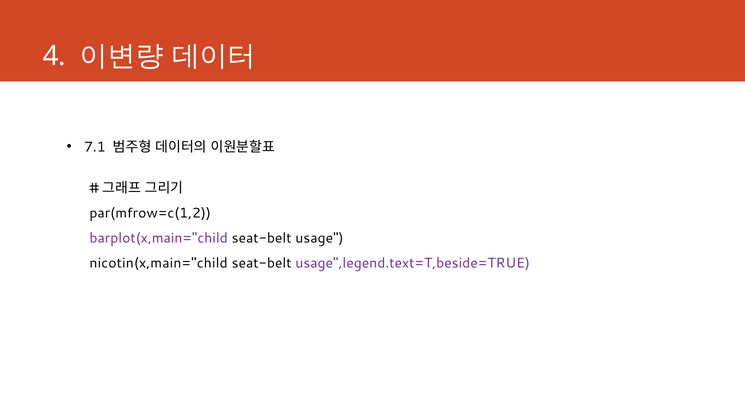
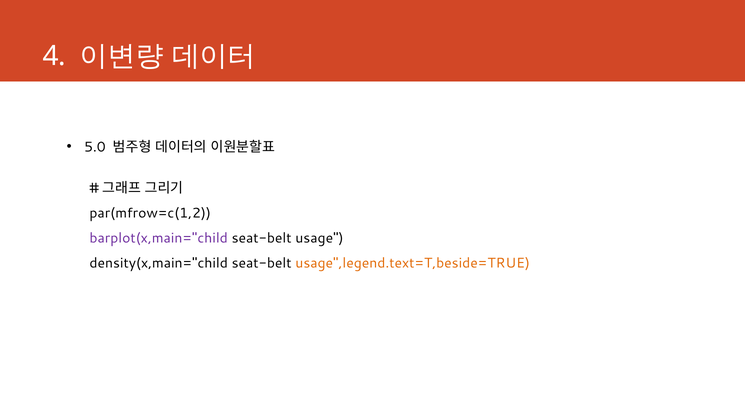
7.1: 7.1 -> 5.0 (95, 147)
nicotin(x,main="child: nicotin(x,main="child -> density(x,main="child (159, 263)
usage",legend.text=T,beside=TRUE colour: purple -> orange (413, 263)
